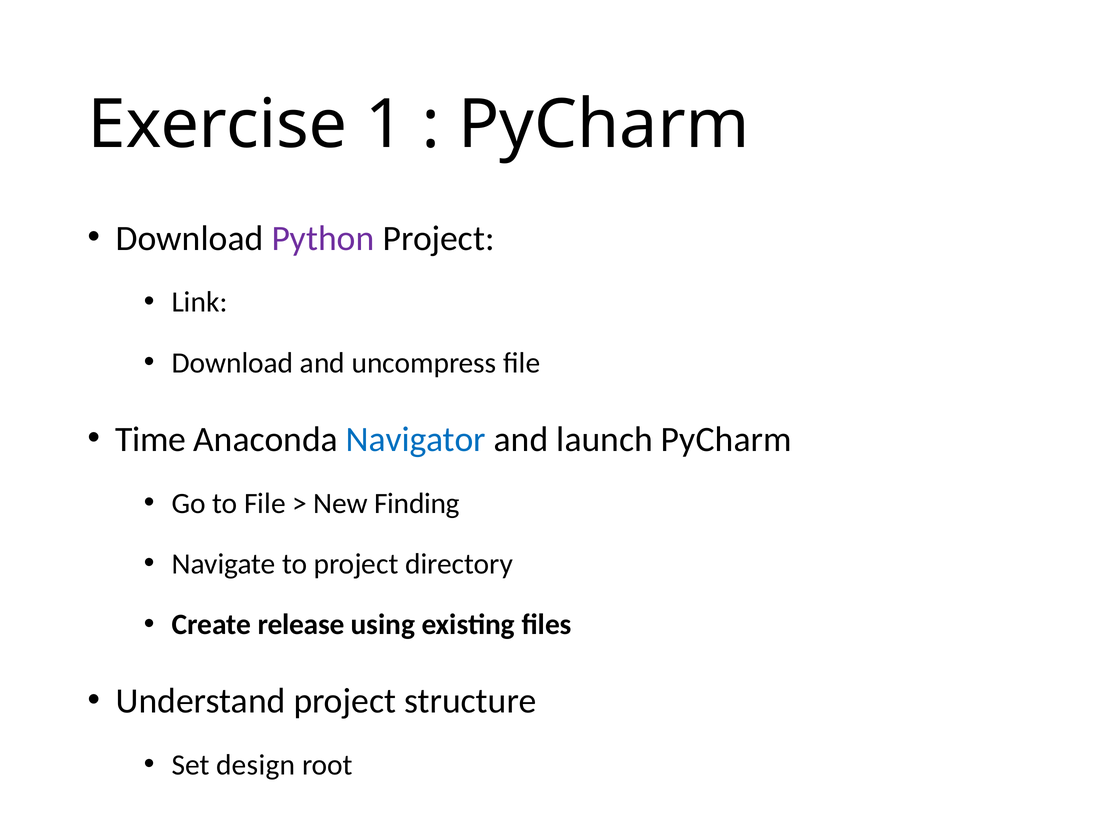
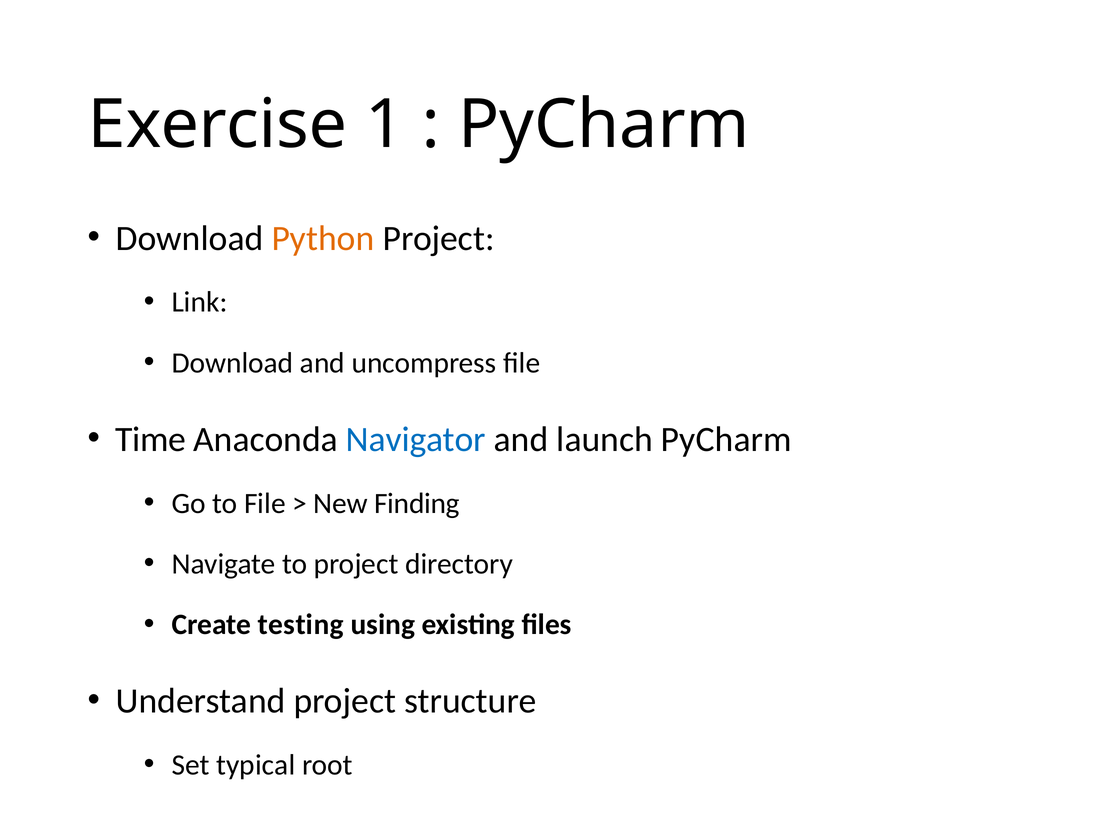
Python colour: purple -> orange (323, 238)
release: release -> testing (301, 625)
design: design -> typical (256, 766)
